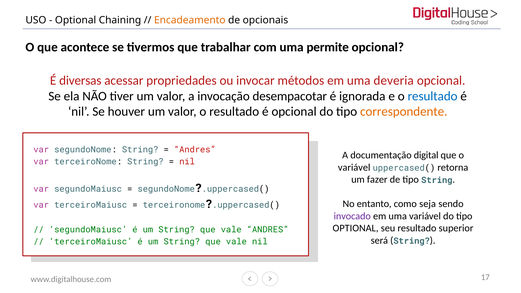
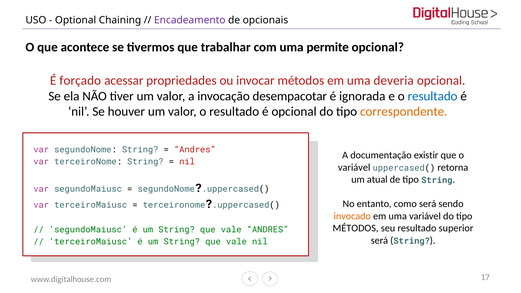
Encadeamento colour: orange -> purple (190, 20)
diversas: diversas -> forçado (80, 80)
digital: digital -> existir (426, 155)
fazer: fazer -> atual (377, 180)
como seja: seja -> será (428, 204)
invocado colour: purple -> orange (352, 216)
OPTIONAL: OPTIONAL -> MÉTODOS (356, 228)
